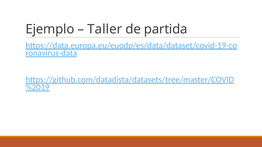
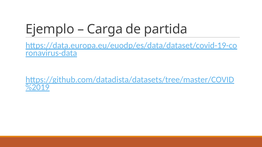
Taller: Taller -> Carga (105, 29)
